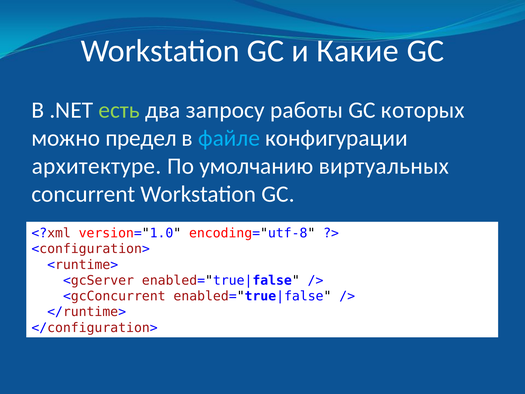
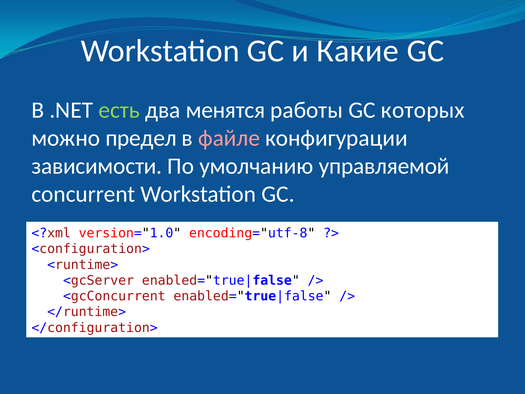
запросу: запросу -> менятся (226, 110)
файле colour: light blue -> pink (229, 138)
архитектуре: архитектуре -> зависимости (97, 166)
виртуальных: виртуальных -> управляемой (384, 166)
